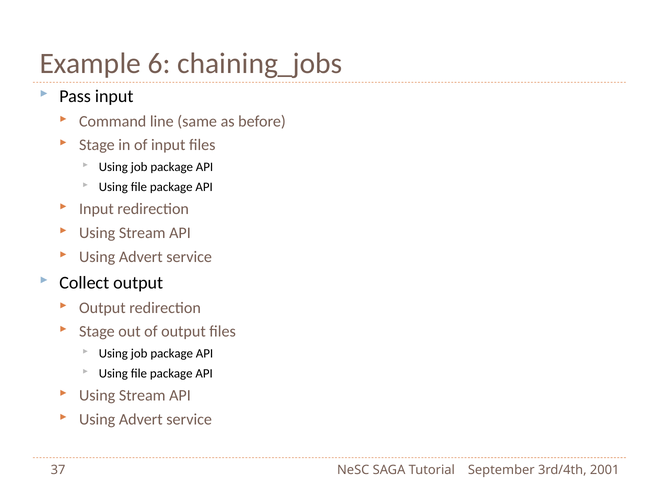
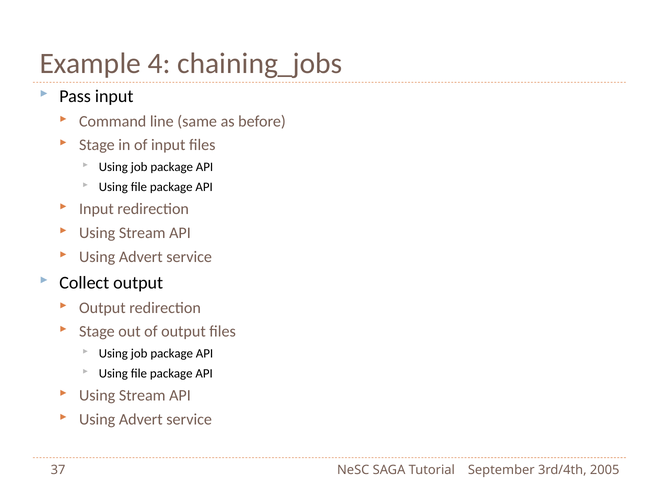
6: 6 -> 4 (159, 63)
2001: 2001 -> 2005 (605, 470)
